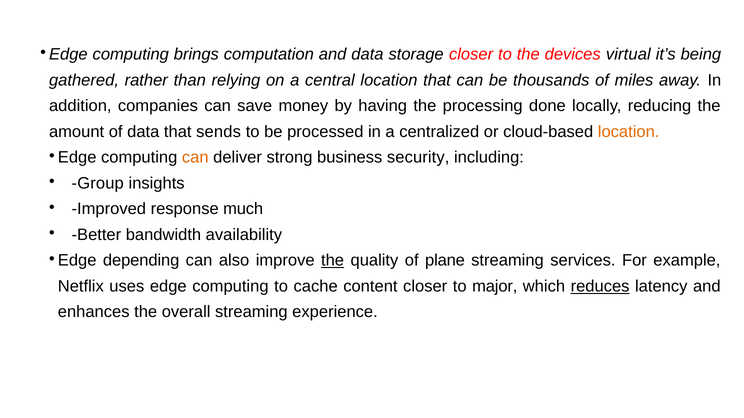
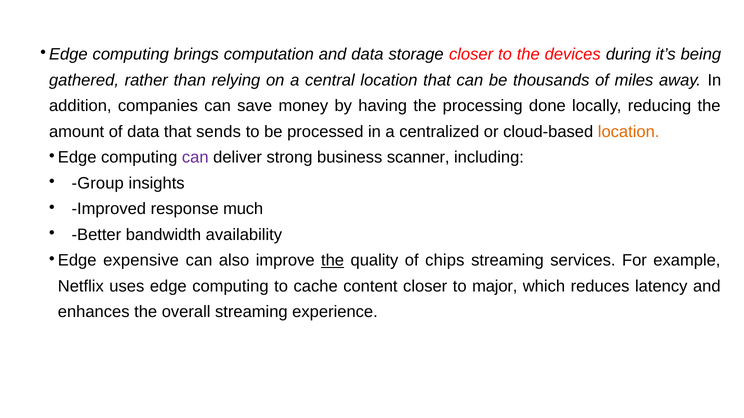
virtual: virtual -> during (628, 54)
can colour: orange -> purple (195, 158)
security: security -> scanner (418, 158)
depending: depending -> expensive (141, 261)
plane: plane -> chips (445, 261)
reduces underline: present -> none (600, 287)
